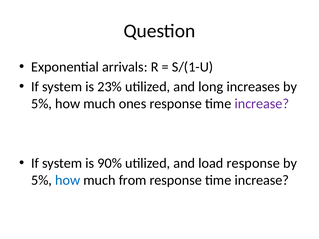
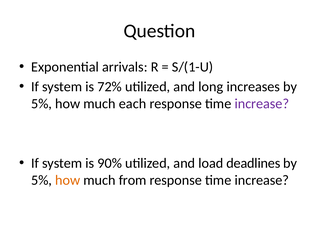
23%: 23% -> 72% (110, 87)
ones: ones -> each (133, 104)
load response: response -> deadlines (253, 163)
how colour: blue -> orange (68, 180)
